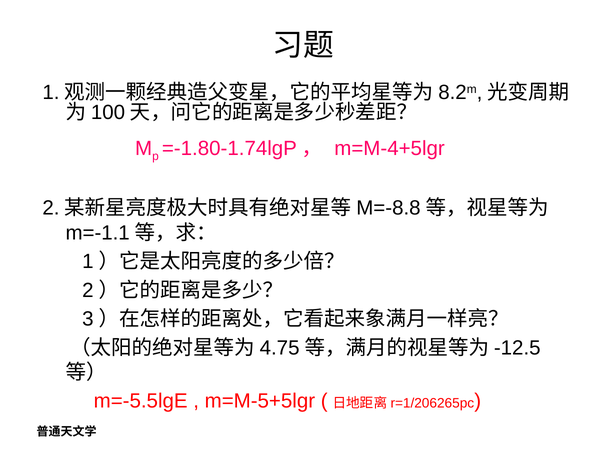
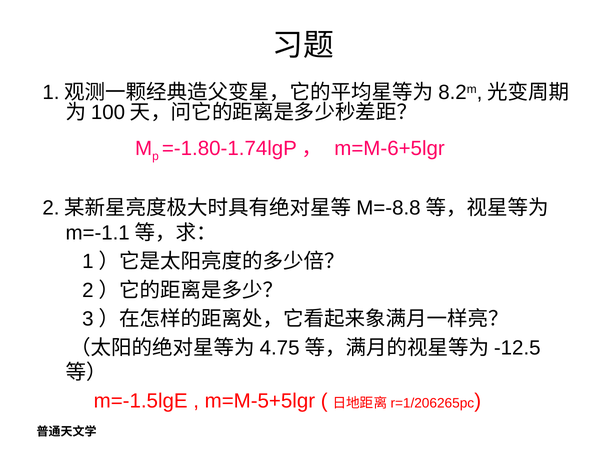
m=M-4+5lgr: m=M-4+5lgr -> m=M-6+5lgr (390, 148)
m=-5.5lgE: m=-5.5lgE -> m=-1.5lgE (141, 400)
